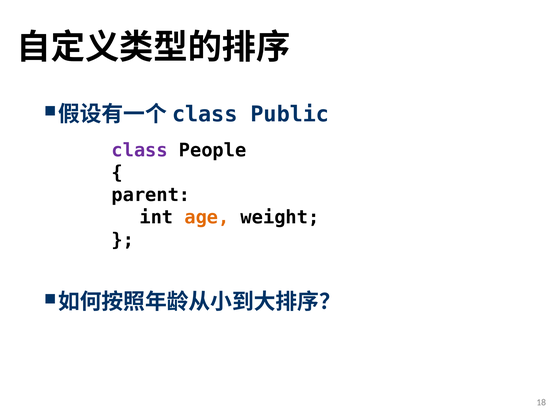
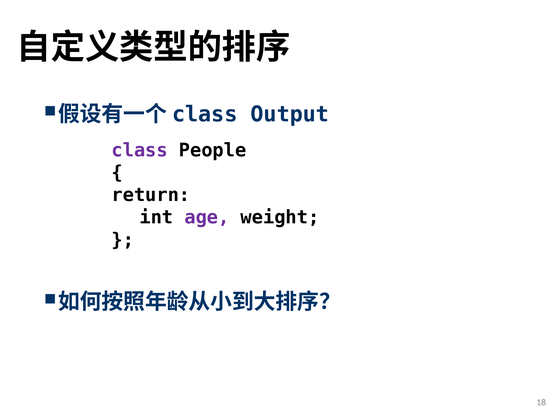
Public: Public -> Output (290, 114)
parent: parent -> return (151, 195)
age colour: orange -> purple (207, 217)
